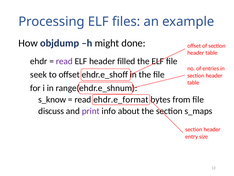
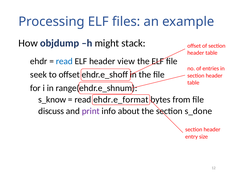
done: done -> stack (133, 43)
read colour: purple -> blue (64, 61)
filled: filled -> view (126, 61)
s_maps: s_maps -> s_done (198, 111)
